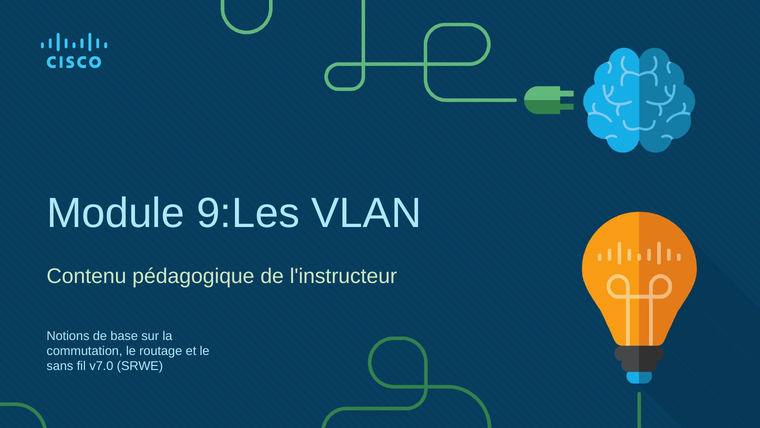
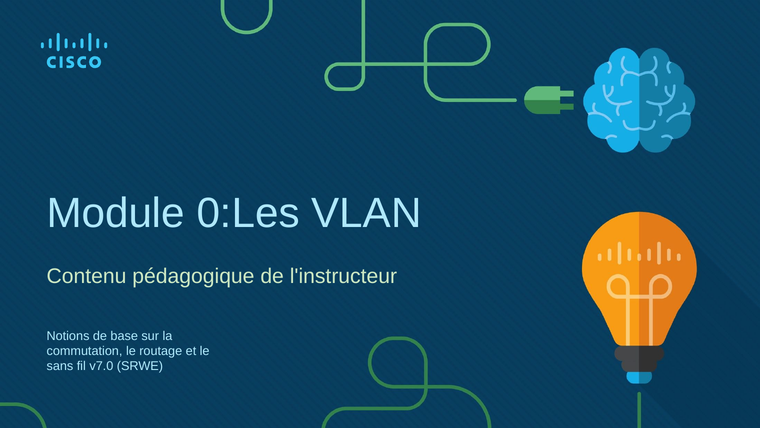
9:Les: 9:Les -> 0:Les (248, 213)
